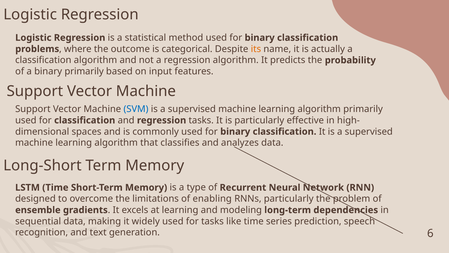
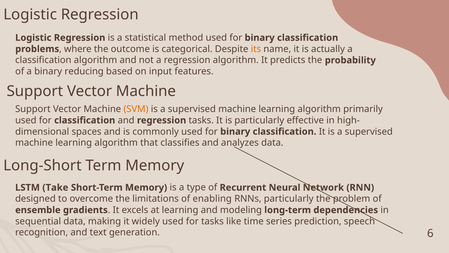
binary primarily: primarily -> reducing (84, 71)
SVM colour: blue -> orange (136, 109)
LSTM Time: Time -> Take (55, 187)
